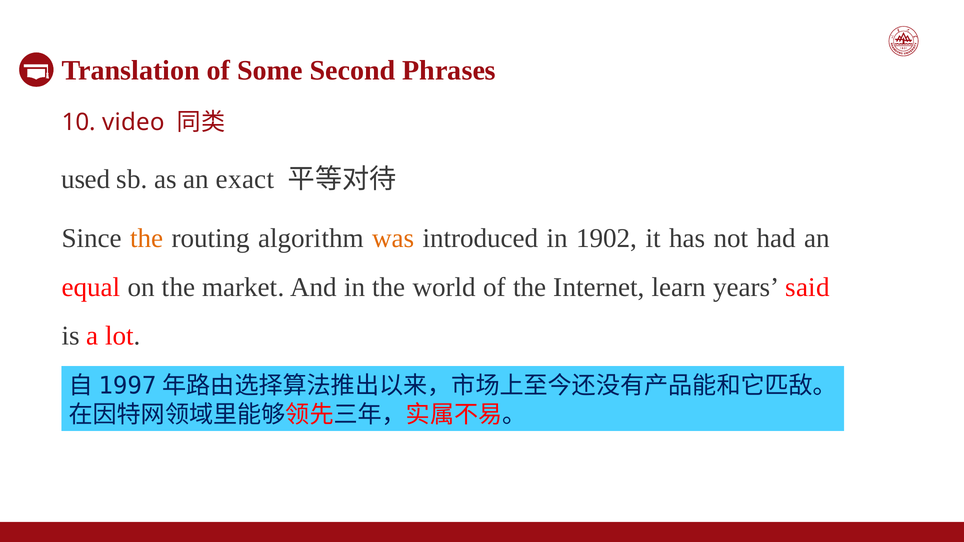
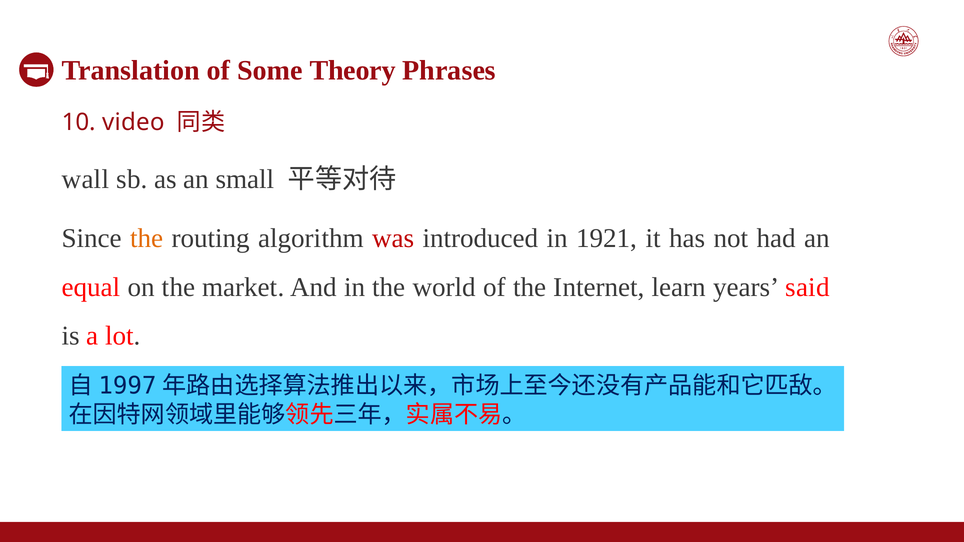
Second: Second -> Theory (353, 71)
used: used -> wall (86, 180)
exact: exact -> small (245, 180)
was colour: orange -> red (393, 238)
1902: 1902 -> 1921 (607, 238)
